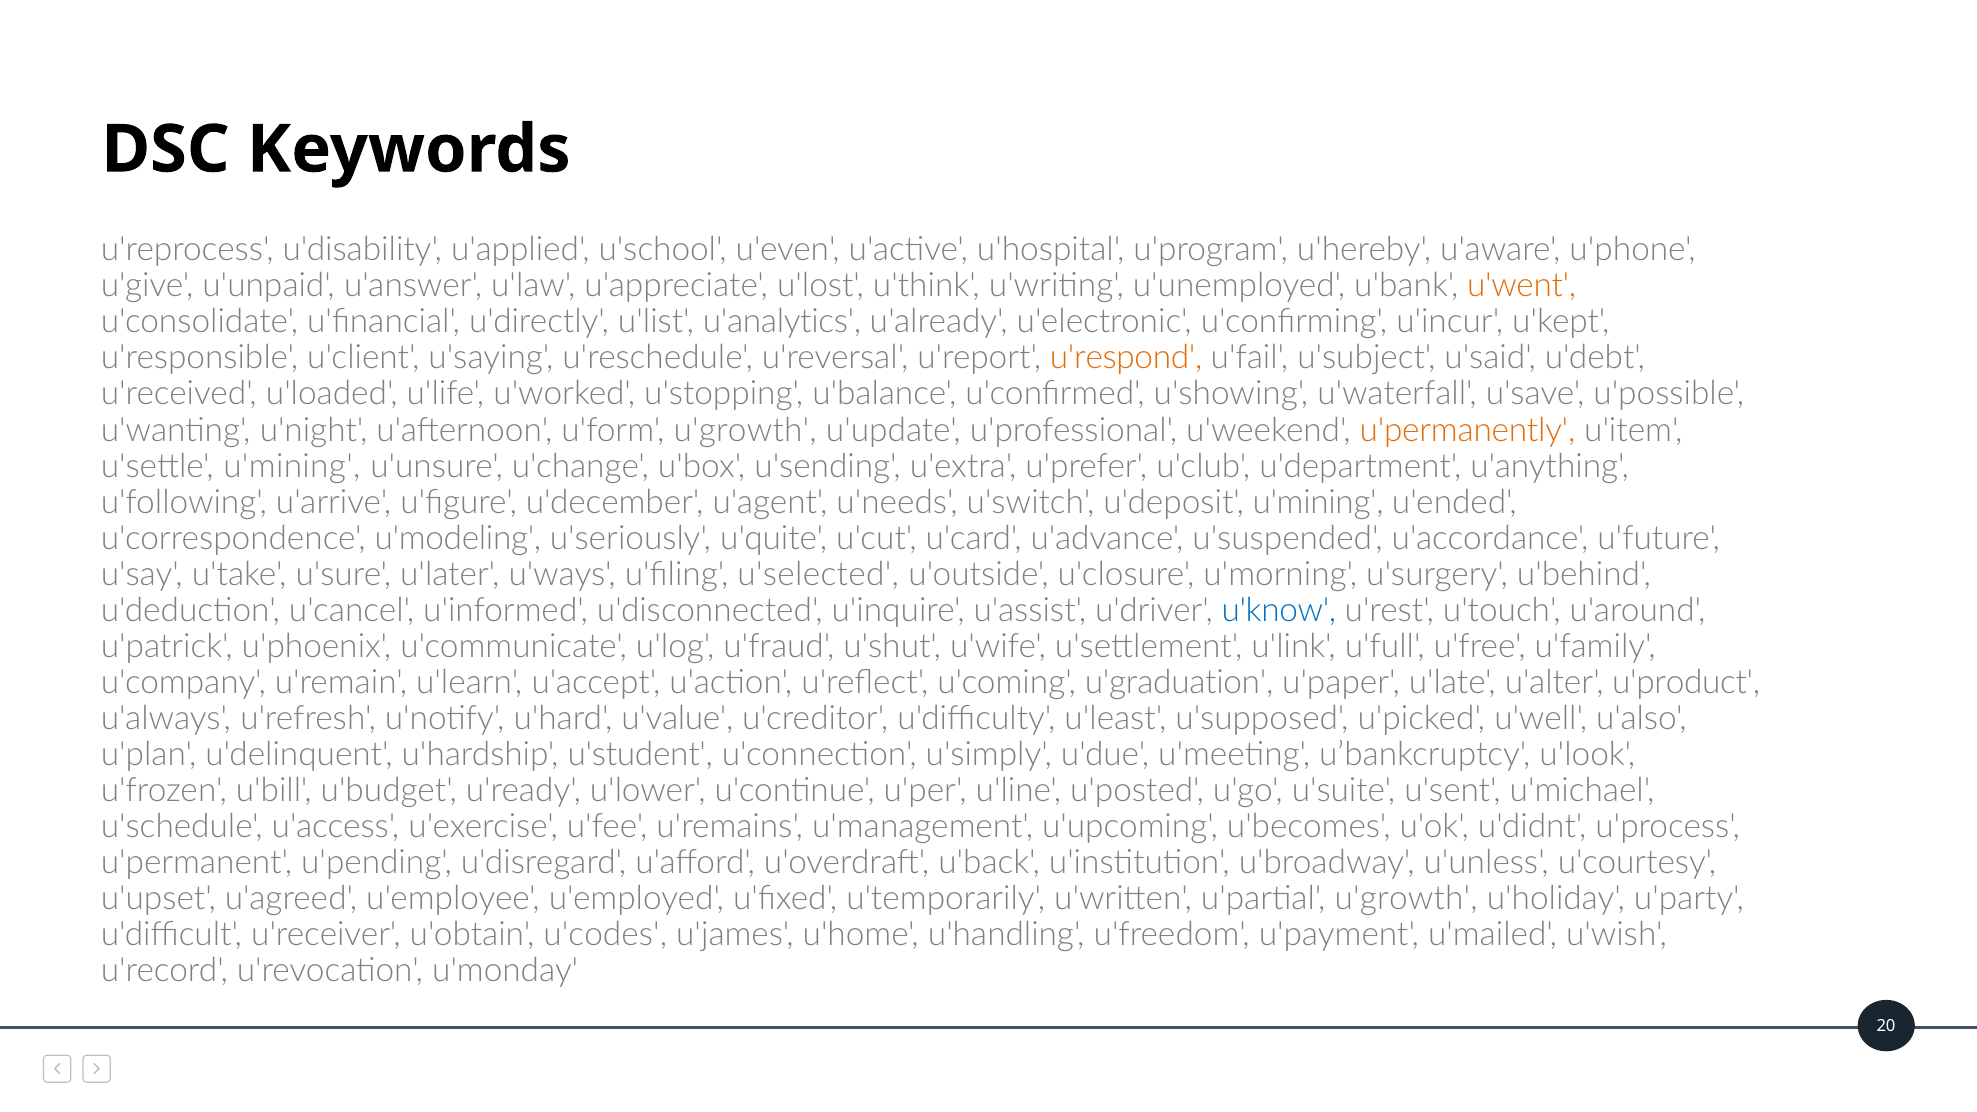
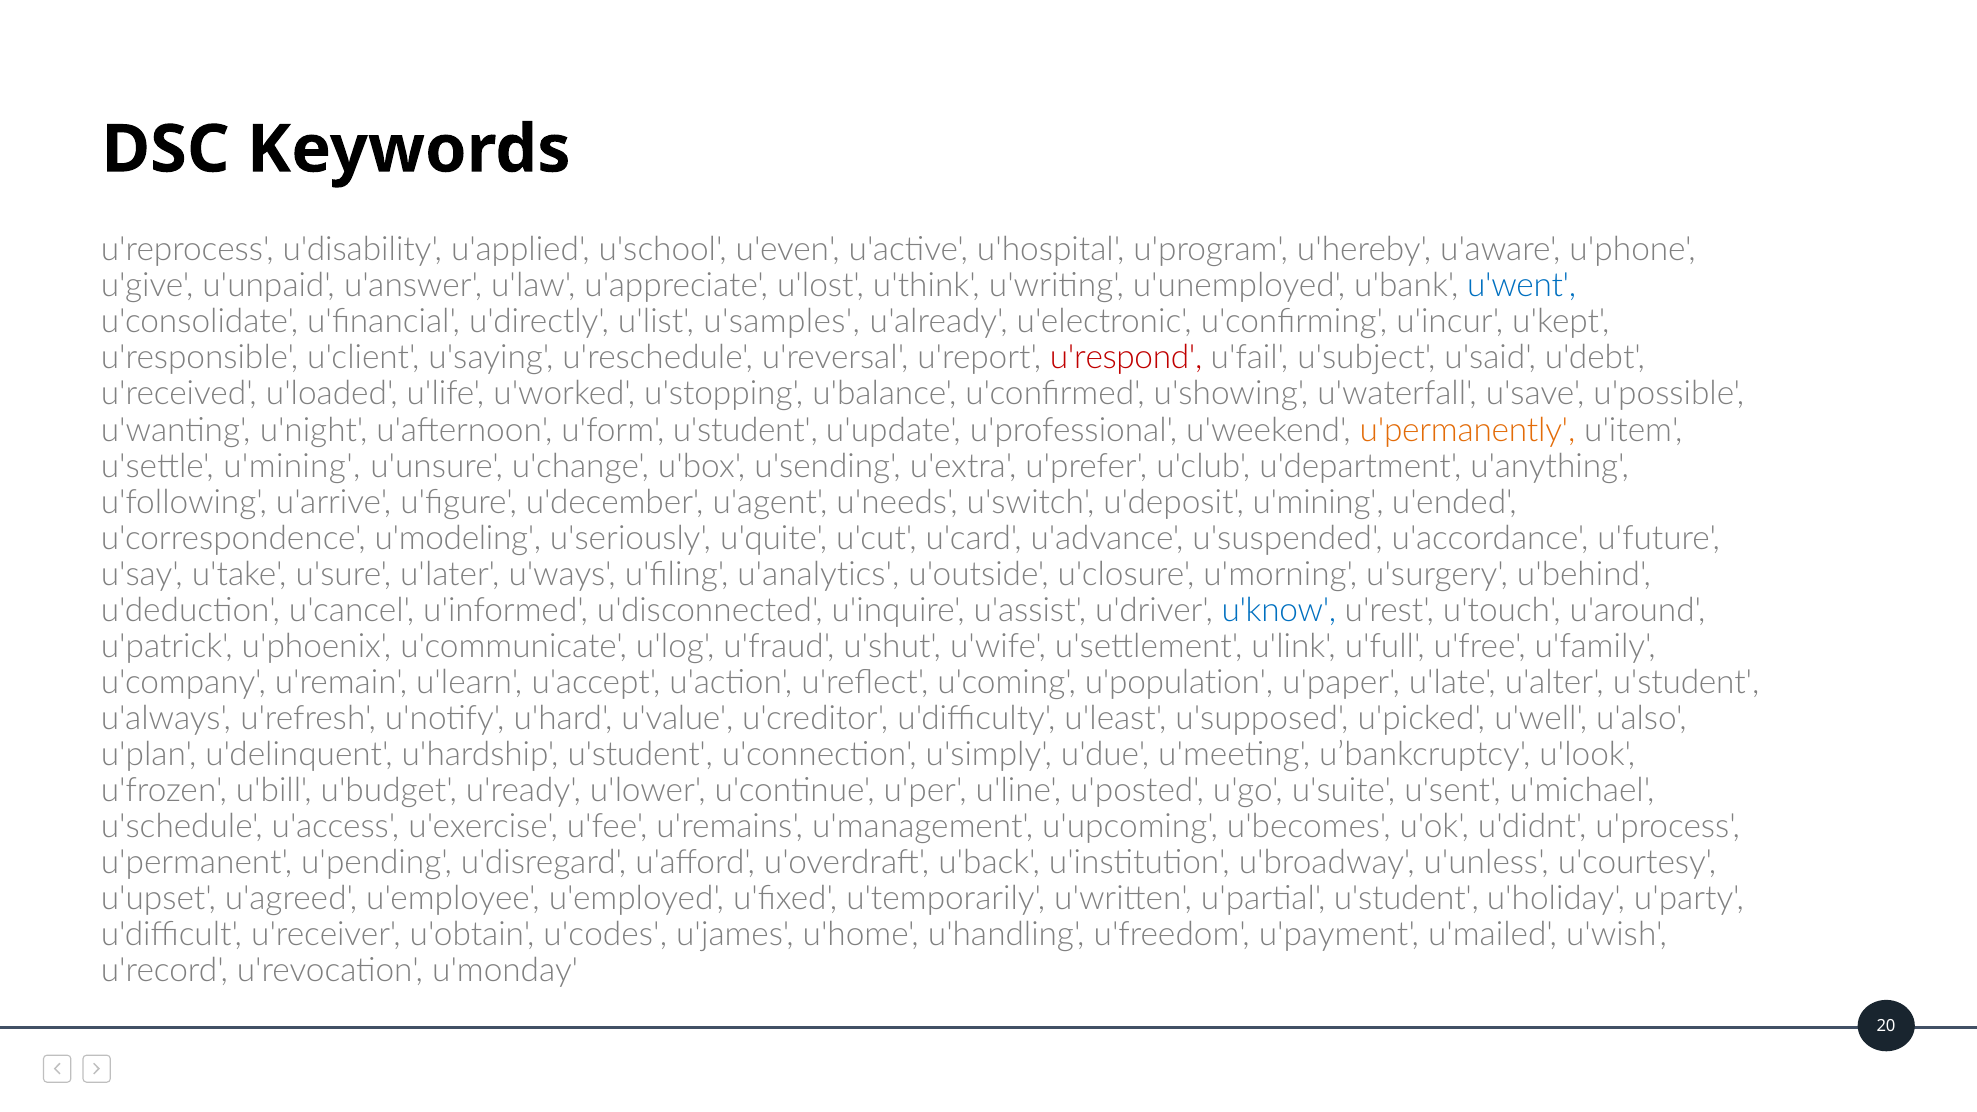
u'went colour: orange -> blue (1522, 286)
u'analytics: u'analytics -> u'samples (782, 322)
u'respond colour: orange -> red (1126, 358)
u'form u'growth: u'growth -> u'student (745, 430)
u'selected: u'selected -> u'analytics (818, 574)
u'graduation: u'graduation -> u'population (1179, 682)
u'alter u'product: u'product -> u'student (1686, 682)
u'partial u'growth: u'growth -> u'student (1406, 898)
